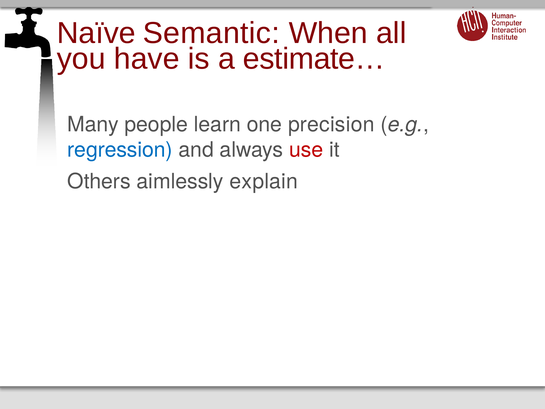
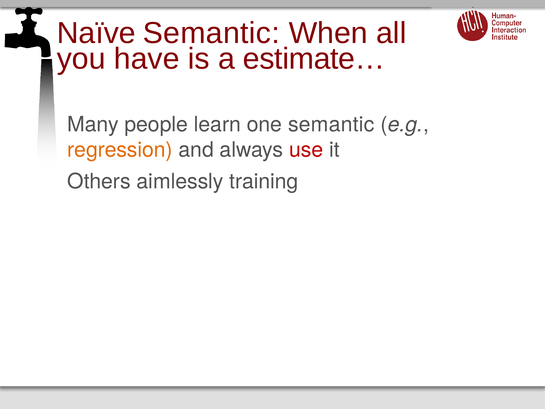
one precision: precision -> semantic (331, 124)
regression colour: blue -> orange (120, 150)
explain: explain -> training (264, 181)
